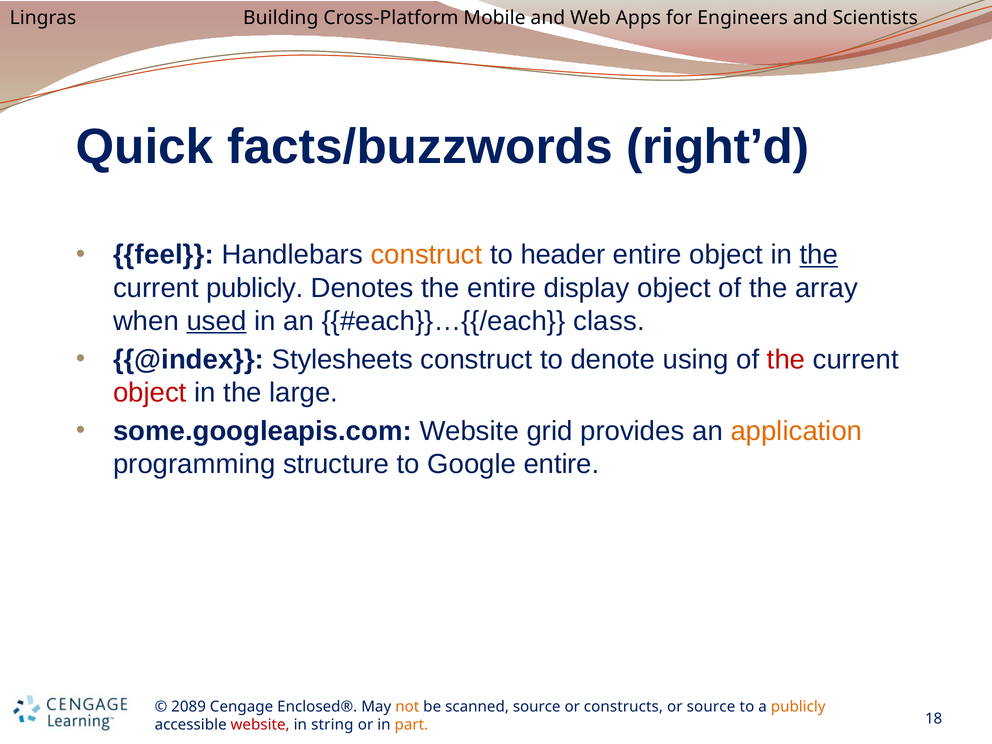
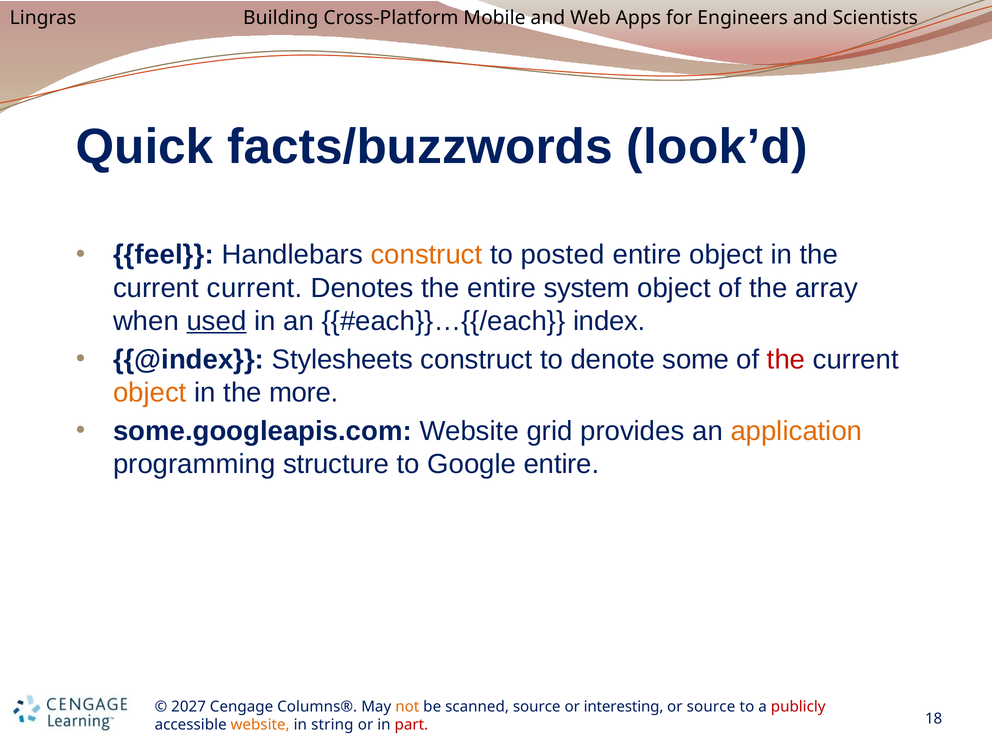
right’d: right’d -> look’d (717, 147)
header: header -> posted (563, 255)
the underline: present -> none (819, 255)
current publicly: publicly -> current (255, 288)
display: display -> system (587, 288)
class: class -> index (609, 321)
using: using -> some (696, 360)
object colour: red -> orange (150, 393)
large: large -> more (304, 393)
2089: 2089 -> 2027 (189, 707)
Enclosed®: Enclosed® -> Columns® (317, 707)
constructs: constructs -> interesting (624, 707)
publicly colour: orange -> red (798, 707)
website colour: red -> orange (260, 725)
part colour: orange -> red (411, 725)
